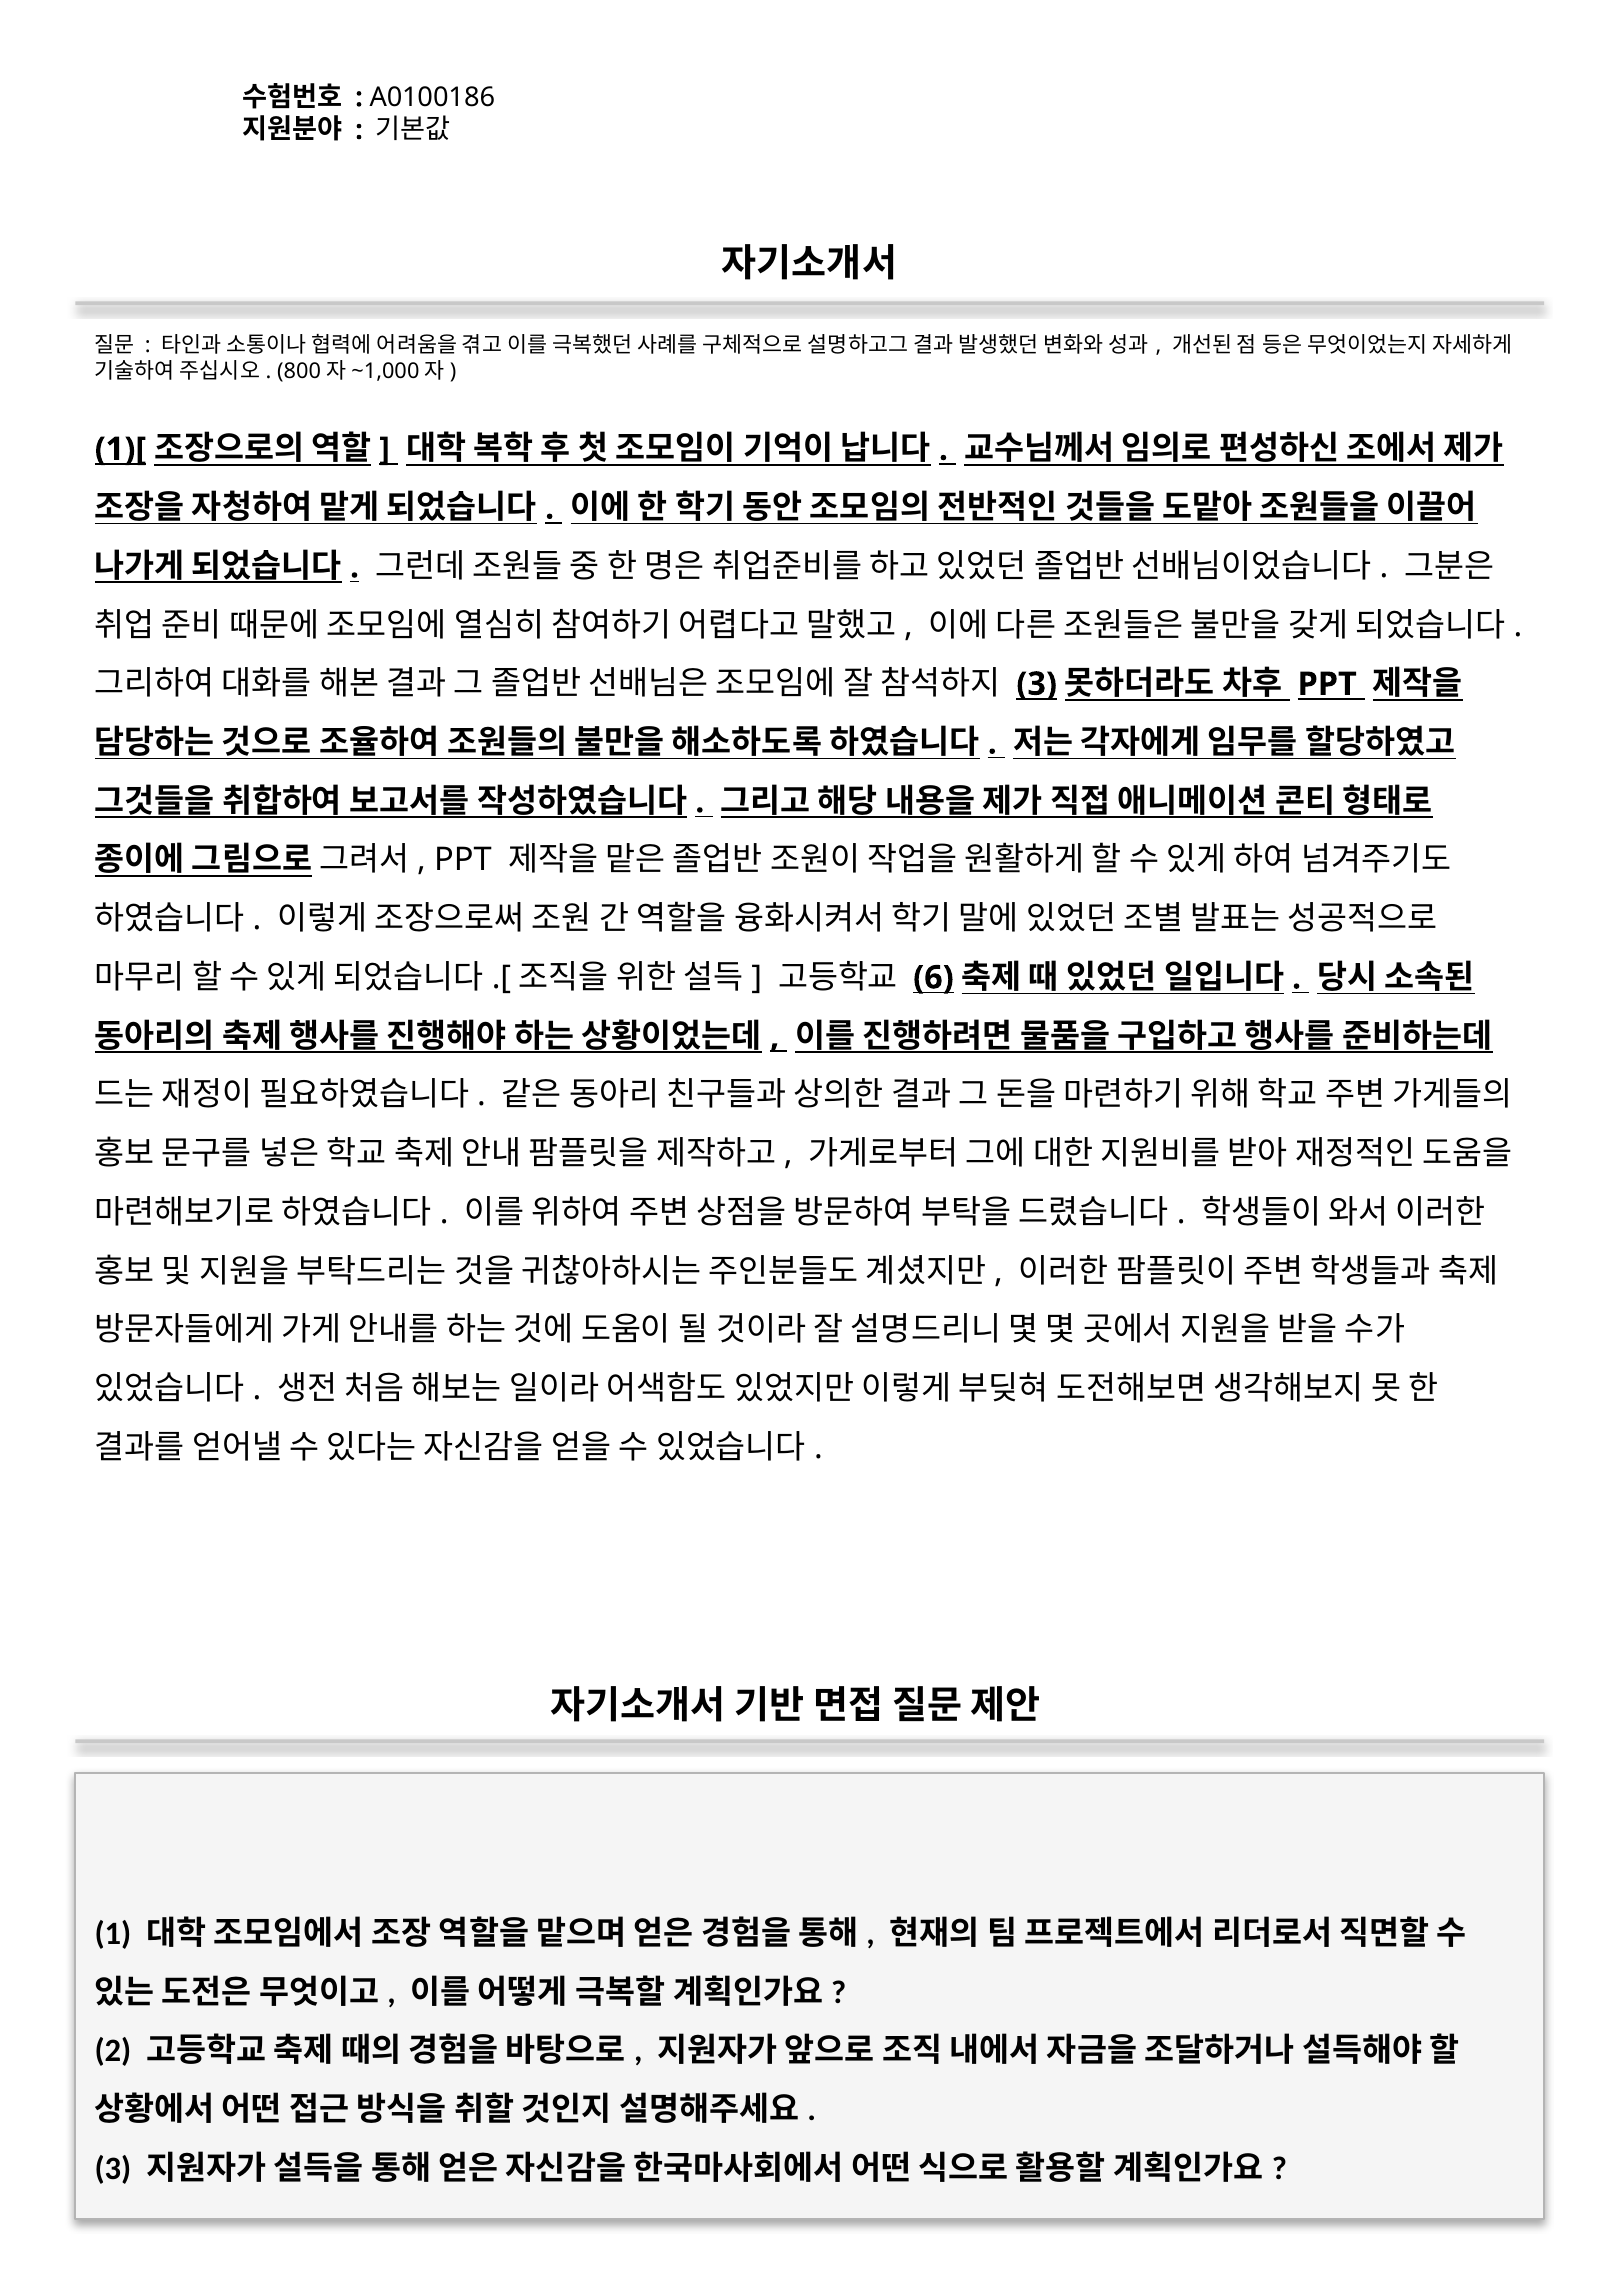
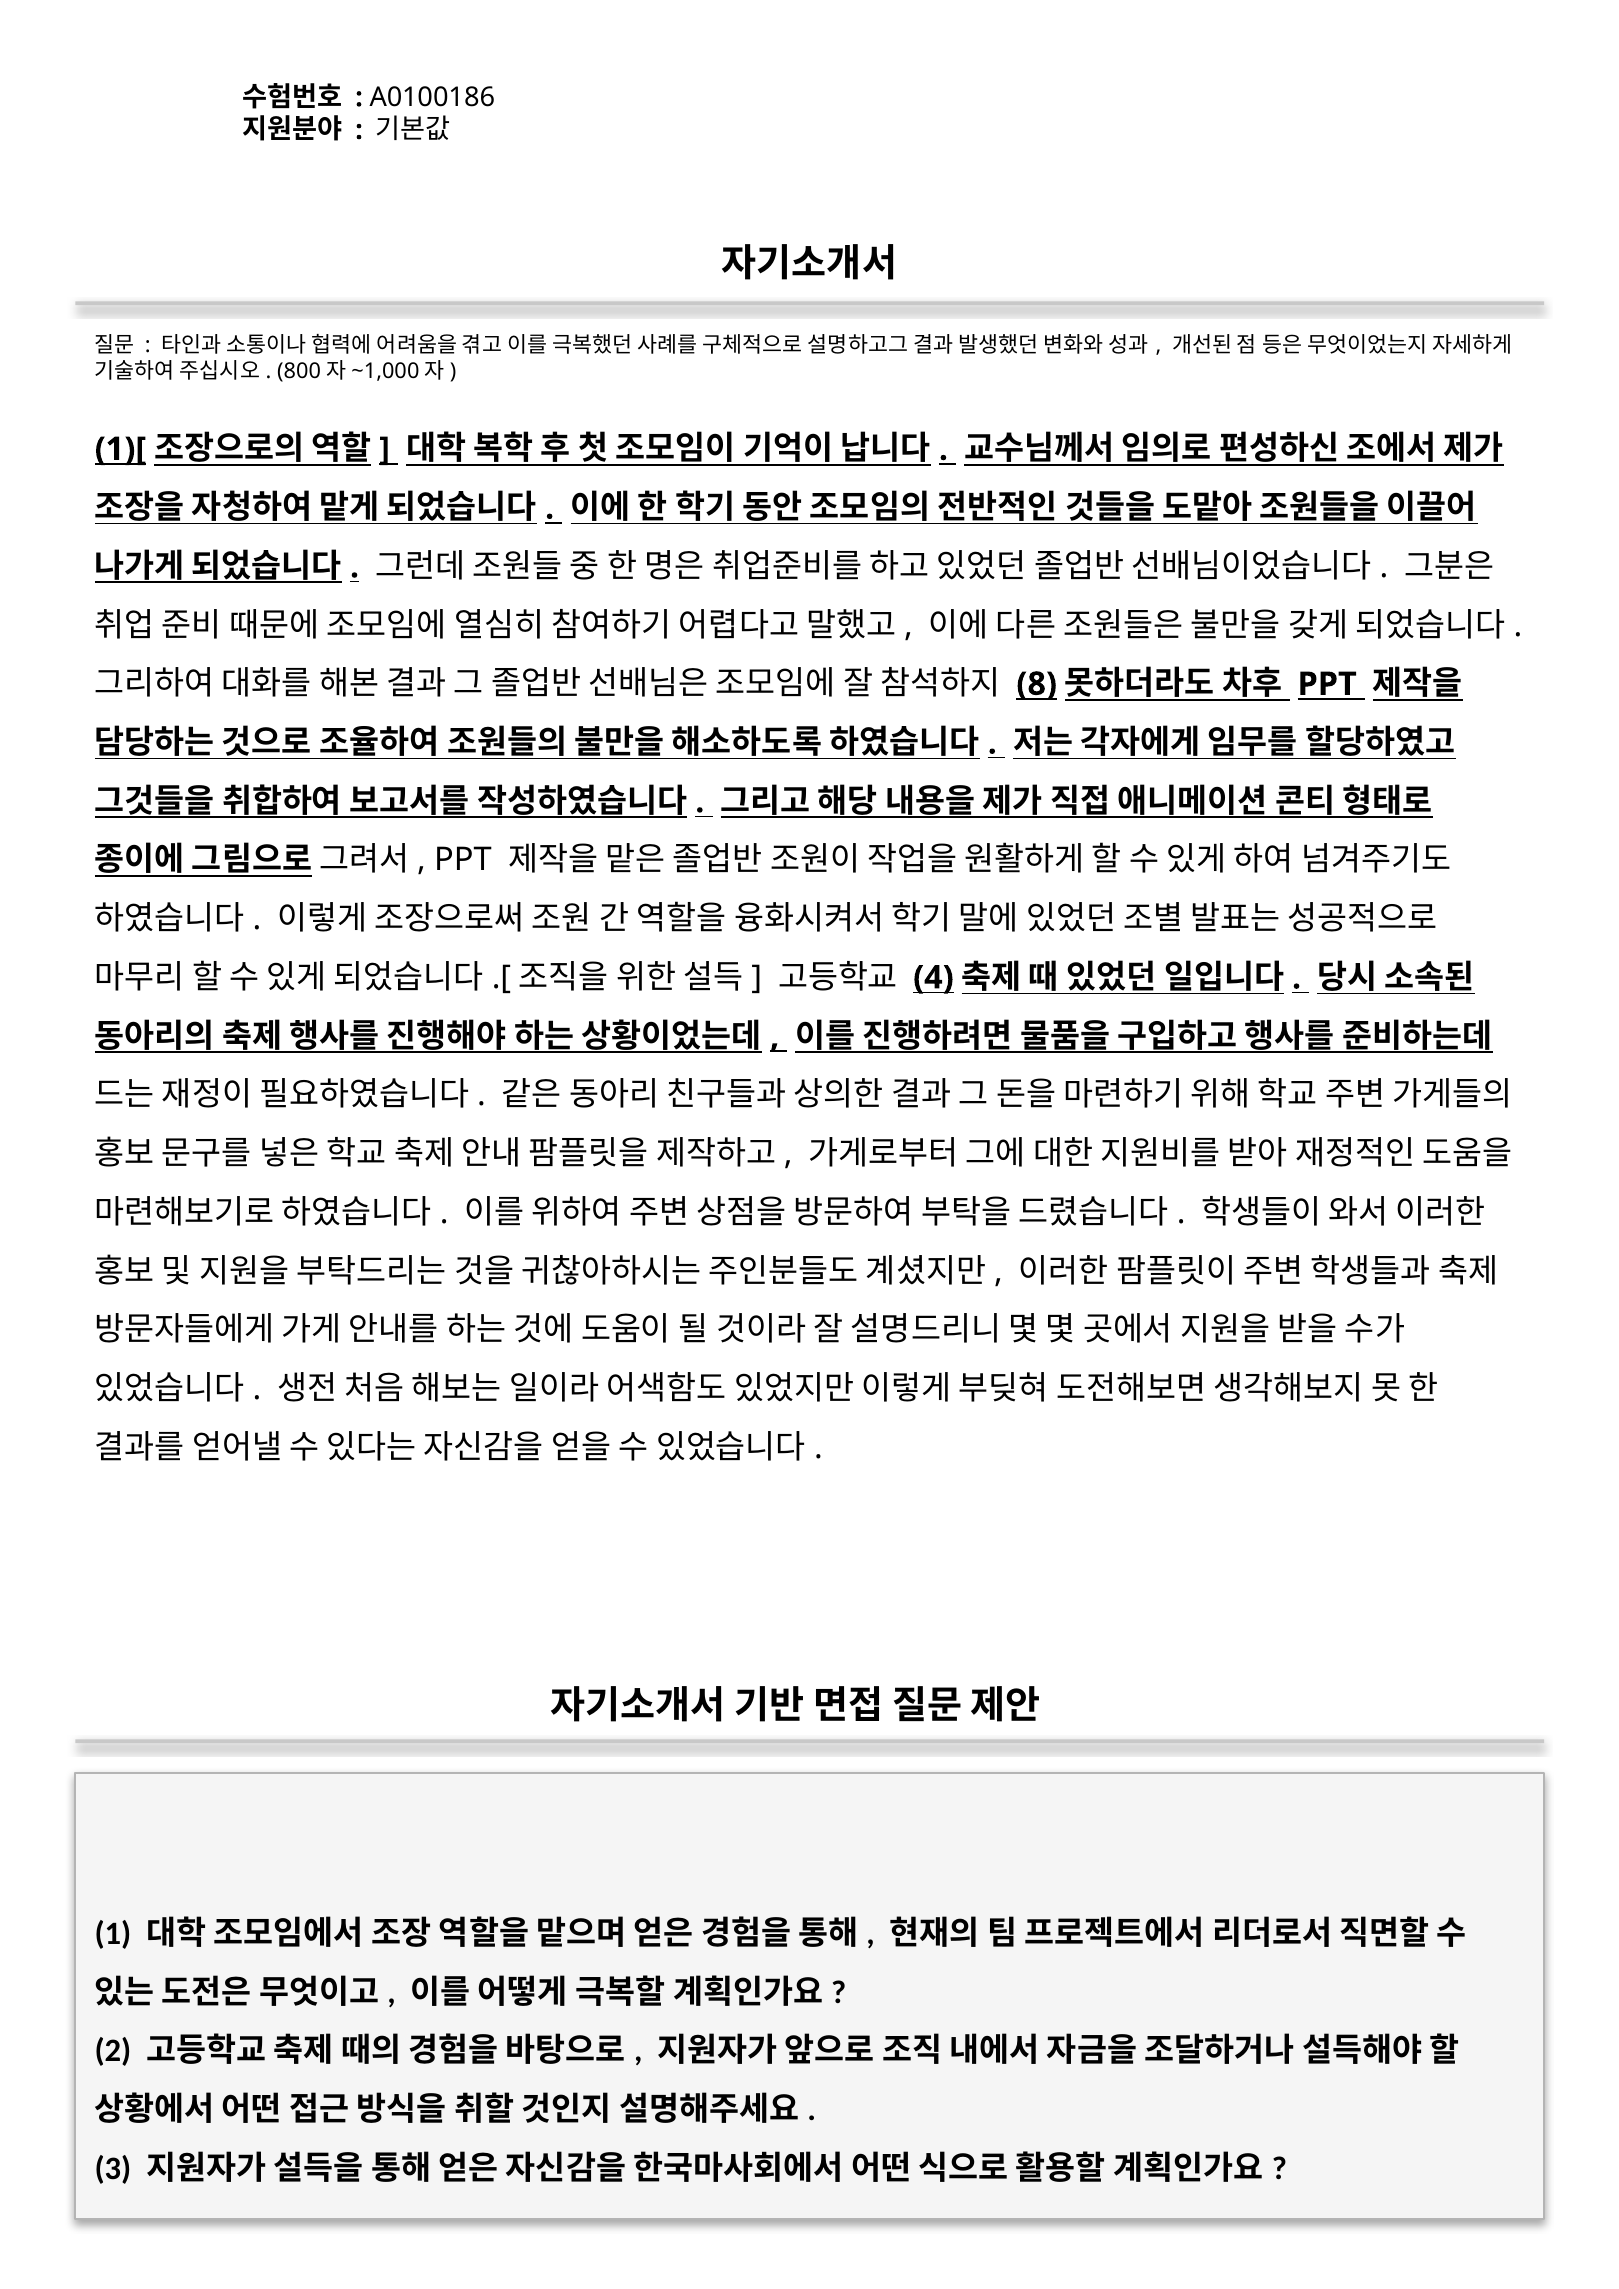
3: 3 -> 8 (1037, 684)
6: 6 -> 4 (933, 978)
